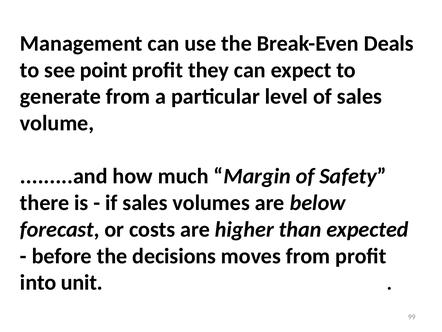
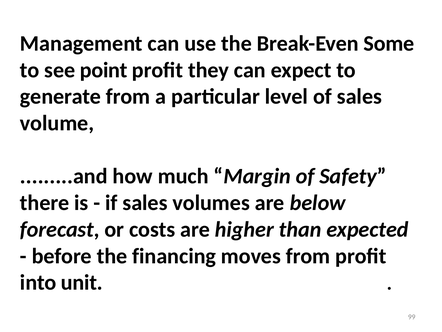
Deals: Deals -> Some (389, 43)
decisions: decisions -> financing (174, 256)
